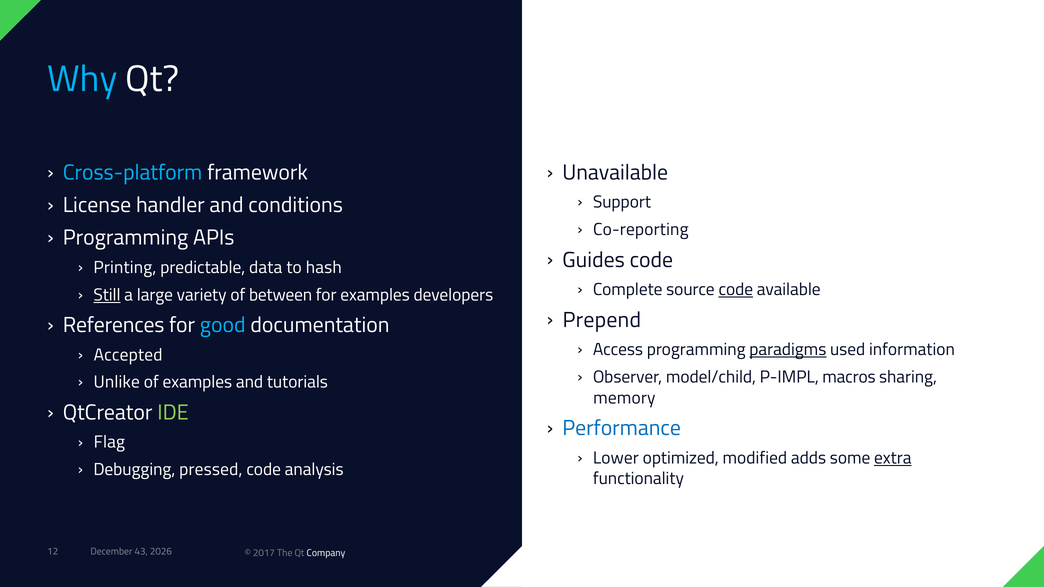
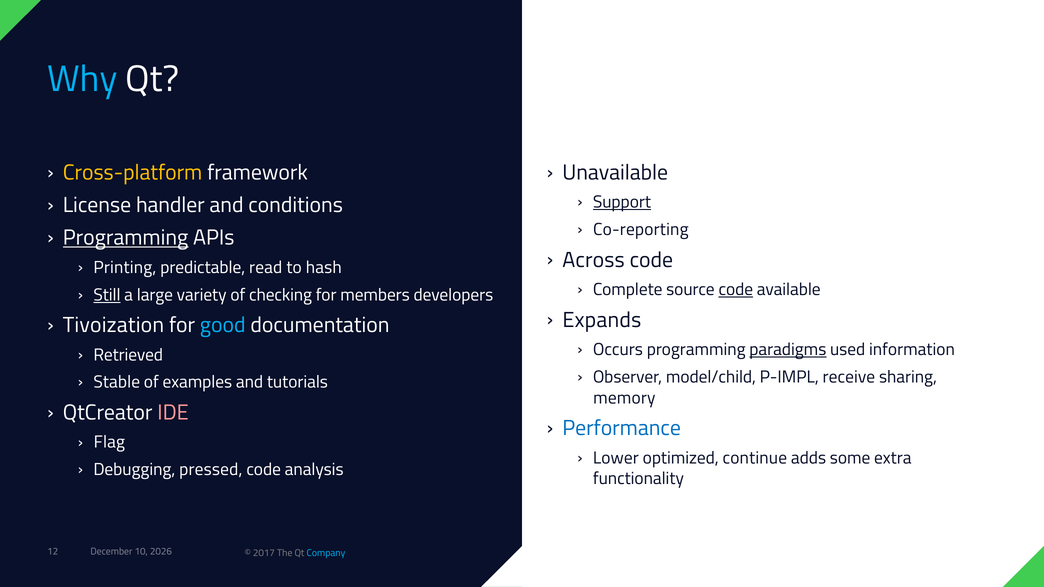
Cross-platform colour: light blue -> yellow (133, 173)
Support underline: none -> present (622, 202)
Programming underline: none -> present (126, 238)
Guides: Guides -> Across (594, 260)
data: data -> read (266, 268)
between: between -> checking (281, 295)
for examples: examples -> members (375, 295)
Prepend: Prepend -> Expands (602, 320)
References: References -> Tivoization (113, 325)
Access: Access -> Occurs (618, 350)
Accepted: Accepted -> Retrieved (128, 355)
macros: macros -> receive (849, 377)
Unlike: Unlike -> Stable (117, 383)
IDE colour: light green -> pink (173, 413)
modified: modified -> continue (755, 458)
extra underline: present -> none (893, 458)
43: 43 -> 10 (141, 552)
Company colour: white -> light blue (326, 553)
